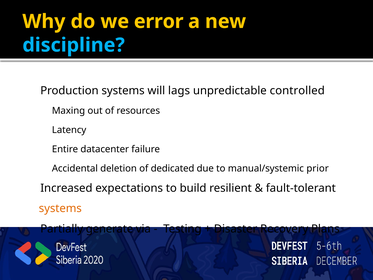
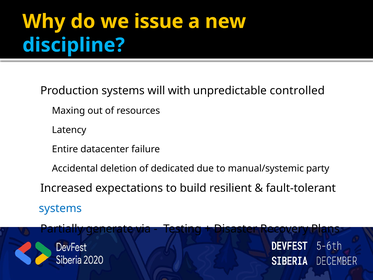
error: error -> issue (159, 21)
lags: lags -> with (179, 91)
prior: prior -> party (318, 168)
systems colour: orange -> blue (60, 208)
